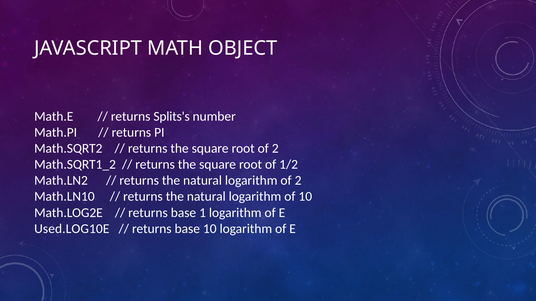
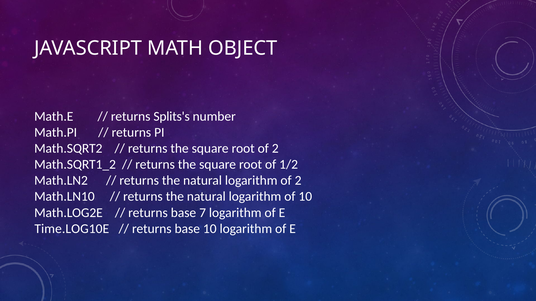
1: 1 -> 7 (203, 213)
Used.LOG10E: Used.LOG10E -> Time.LOG10E (72, 229)
